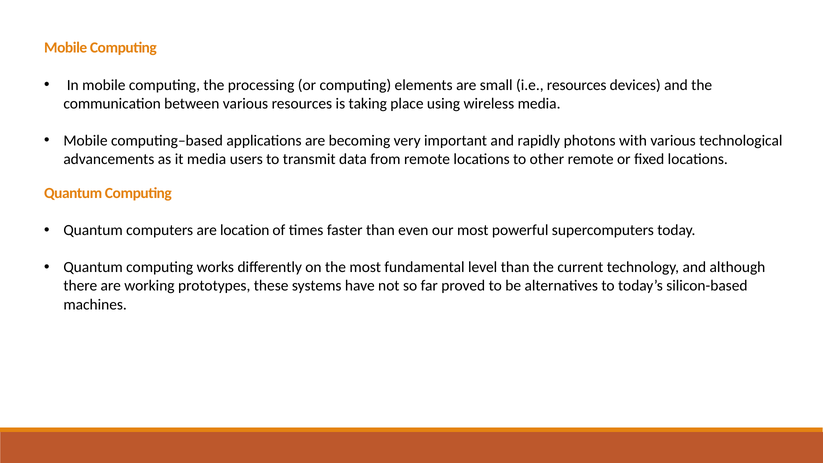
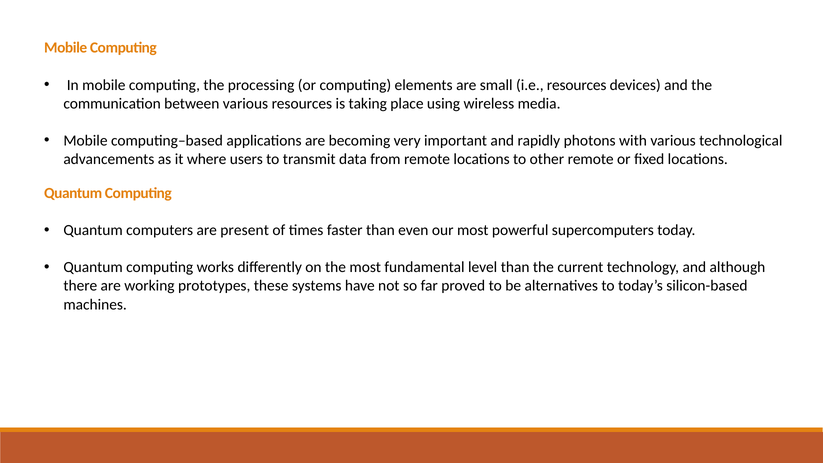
it media: media -> where (207, 159)
location: location -> present (245, 230)
